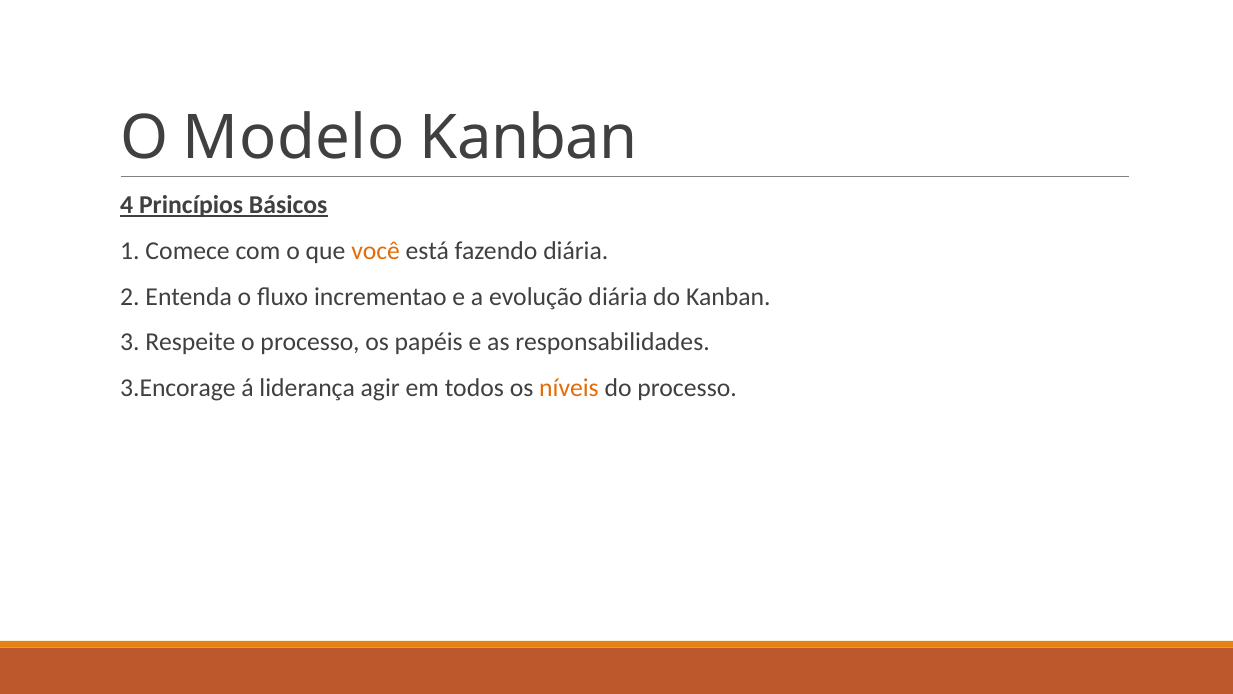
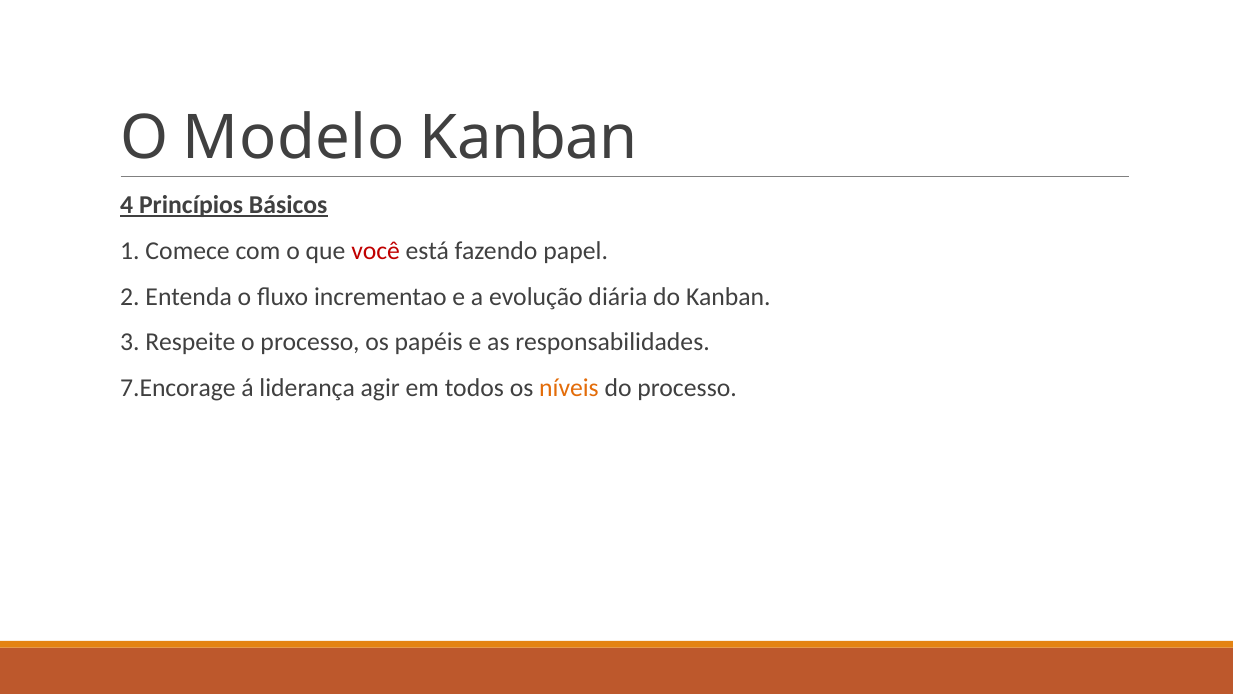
você colour: orange -> red (376, 251)
fazendo diária: diária -> papel (576, 251)
3.Encorage: 3.Encorage -> 7.Encorage (178, 388)
